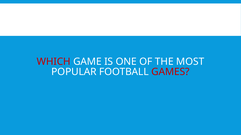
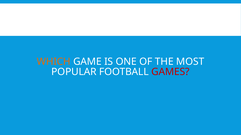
WHICH colour: red -> orange (54, 62)
